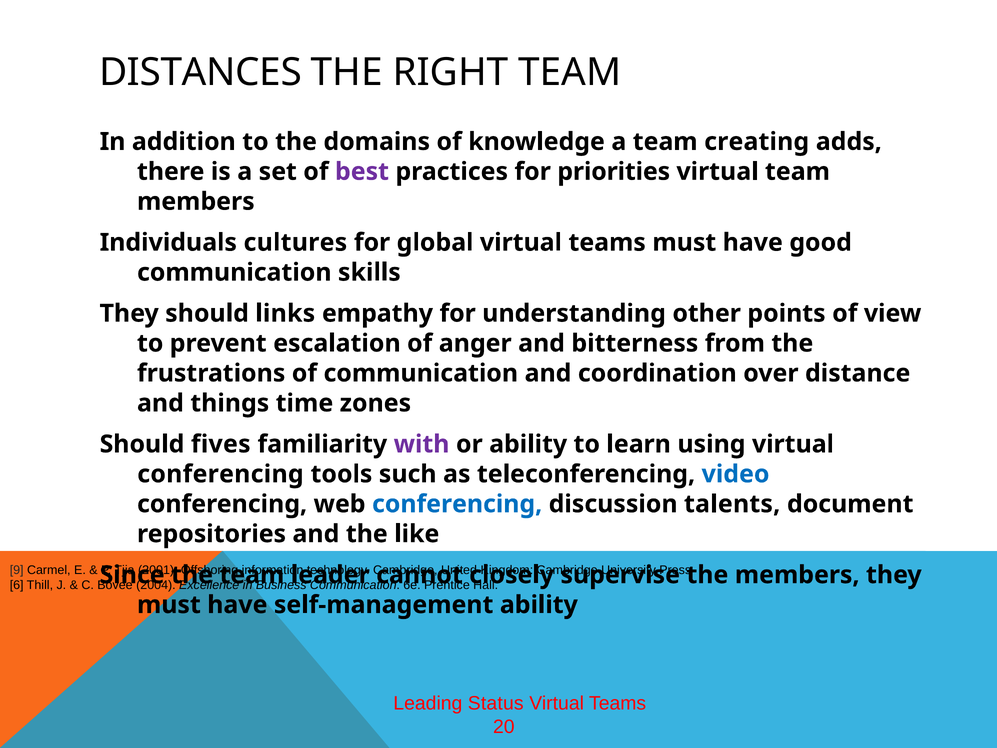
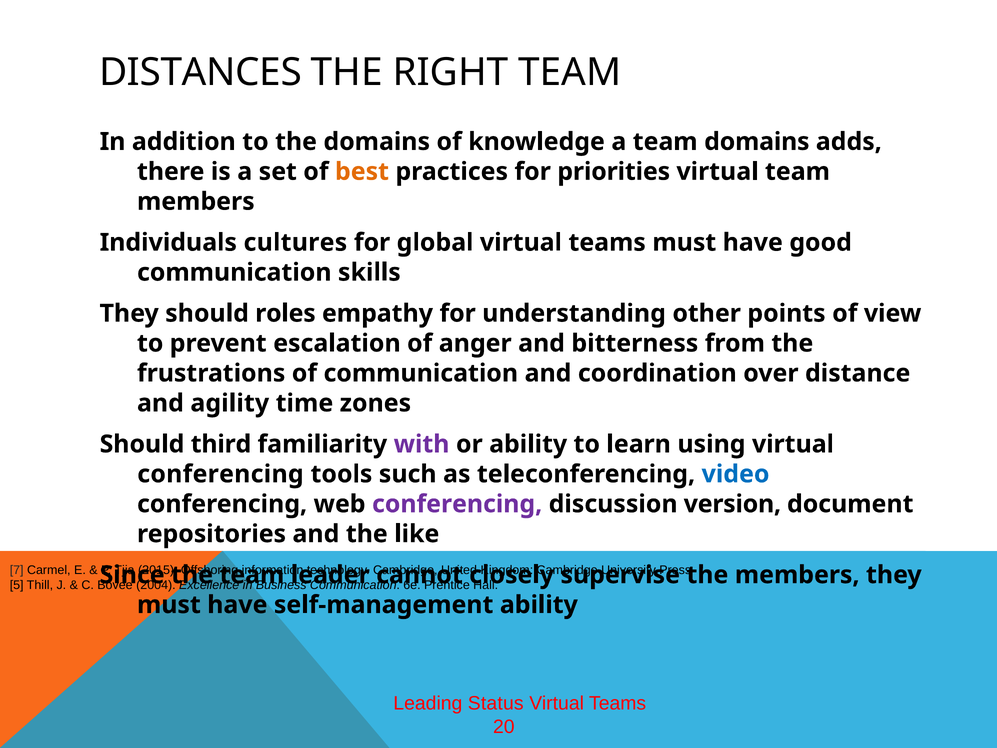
team creating: creating -> domains (757, 142)
best colour: purple -> orange (362, 172)
links: links -> roles (285, 313)
things: things -> agility (230, 403)
fives: fives -> third (221, 444)
conferencing colour: blue -> purple (457, 504)
talents: talents -> version (732, 504)
9: 9 -> 7 (17, 570)
2001: 2001 -> 2015 (158, 570)
6: 6 -> 5 (17, 585)
